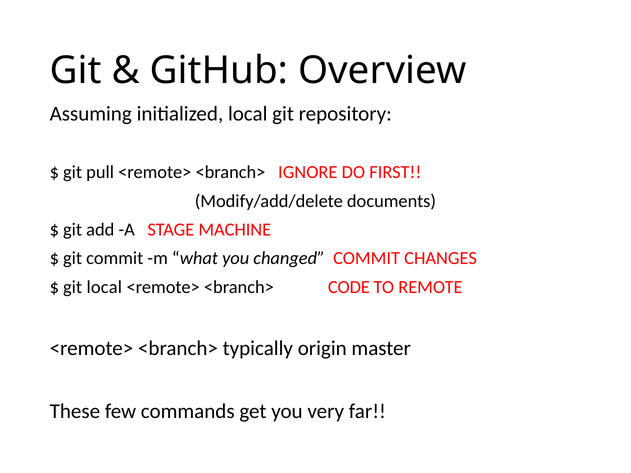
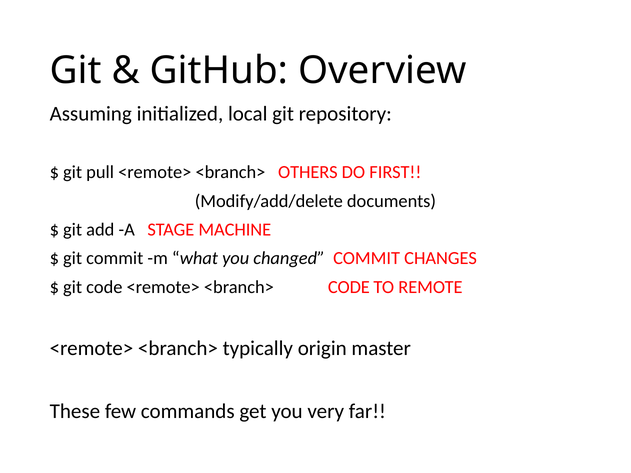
IGNORE: IGNORE -> OTHERS (308, 173)
git local: local -> code (104, 287)
